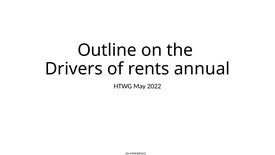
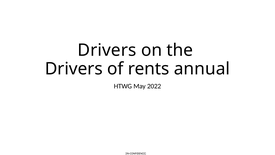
Outline: Outline -> Drivers (107, 50)
